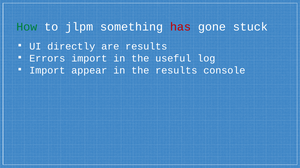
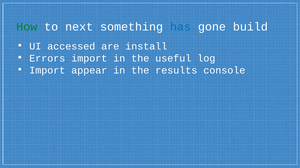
jlpm: jlpm -> next (79, 27)
has colour: red -> blue (180, 27)
stuck: stuck -> build (250, 27)
directly: directly -> accessed (71, 47)
are results: results -> install (146, 47)
